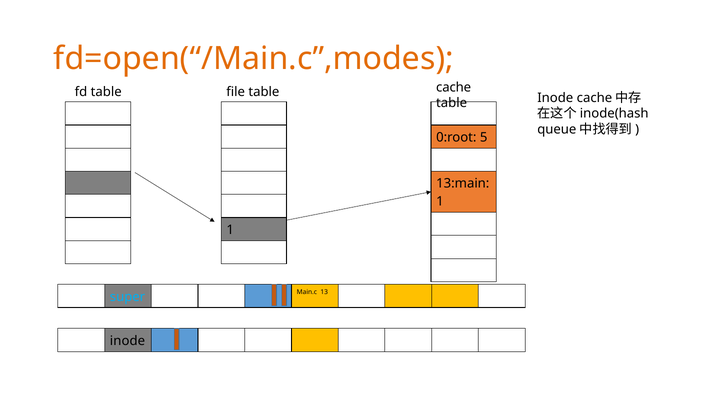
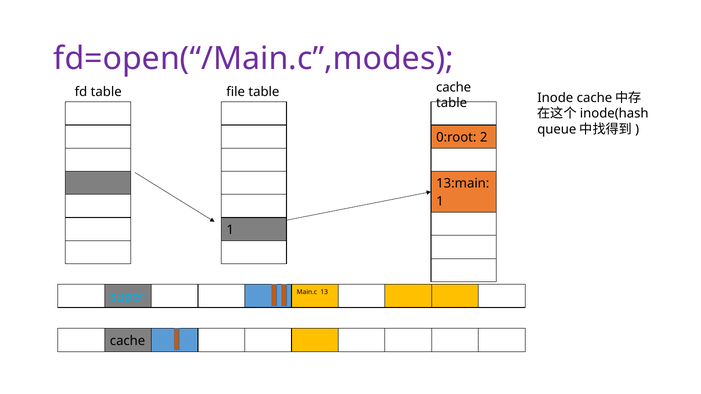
fd=open(“/Main.c”,modes colour: orange -> purple (254, 59)
5: 5 -> 2 (484, 137)
inode: inode -> cache (128, 341)
